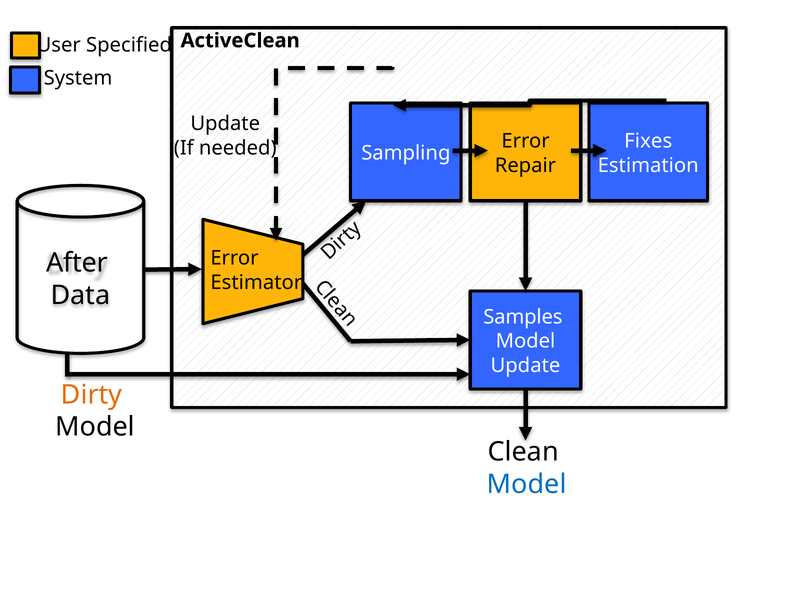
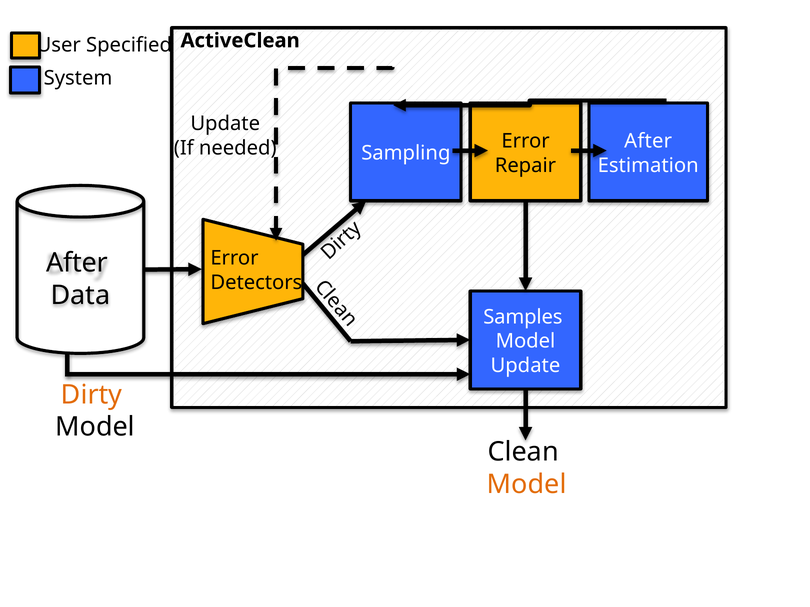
Fixes: Fixes -> After (648, 141)
Estimator: Estimator -> Detectors (256, 283)
Model colour: blue -> orange (527, 485)
